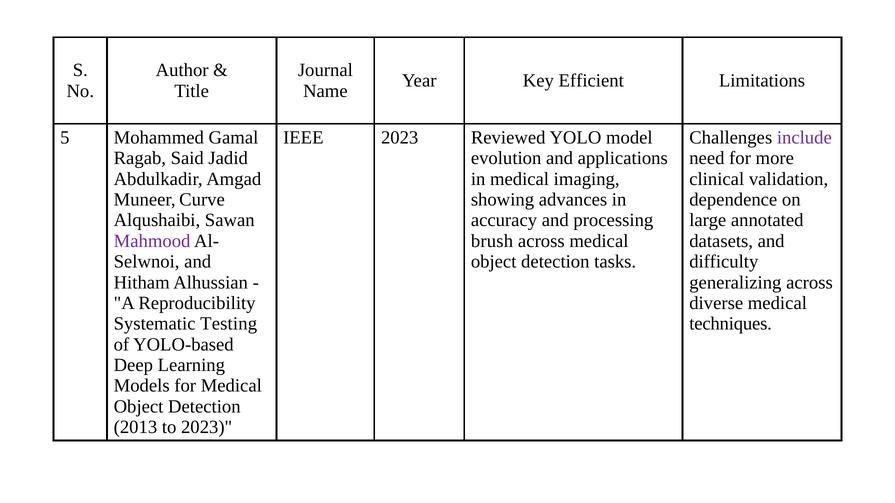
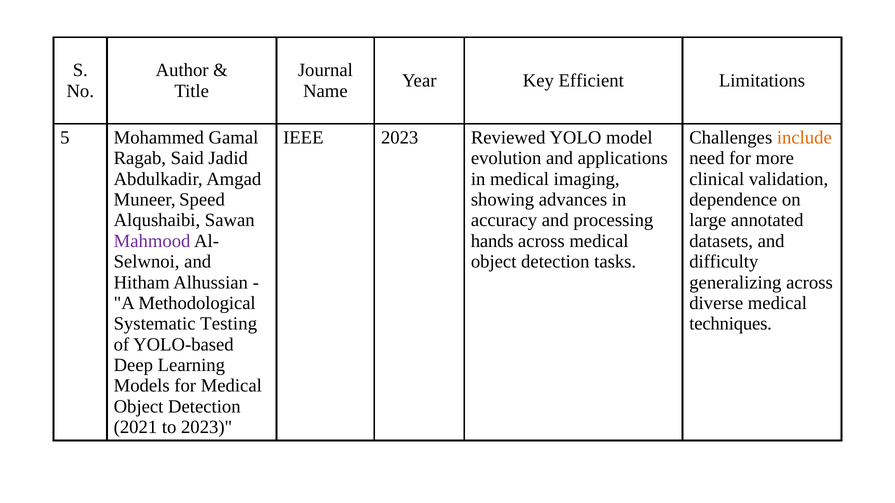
include colour: purple -> orange (804, 138)
Curve: Curve -> Speed (202, 200)
brush: brush -> hands (492, 241)
Reproducibility: Reproducibility -> Methodological (197, 303)
2013: 2013 -> 2021 (135, 427)
